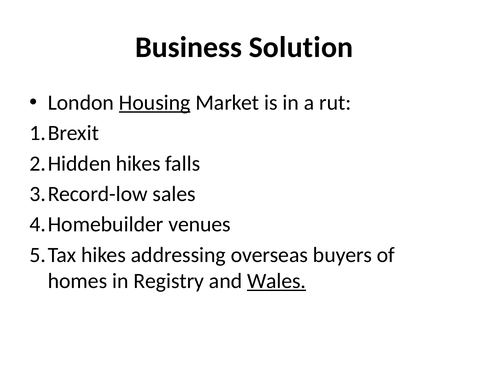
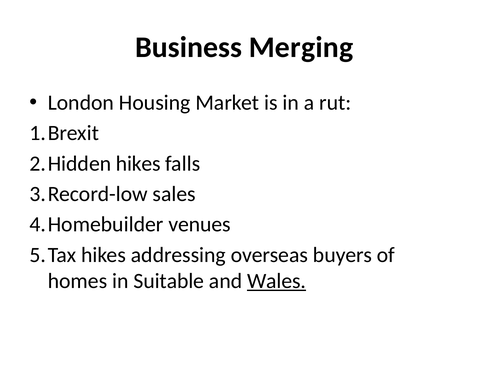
Solution: Solution -> Merging (301, 47)
Housing underline: present -> none (155, 103)
Registry: Registry -> Suitable (169, 281)
